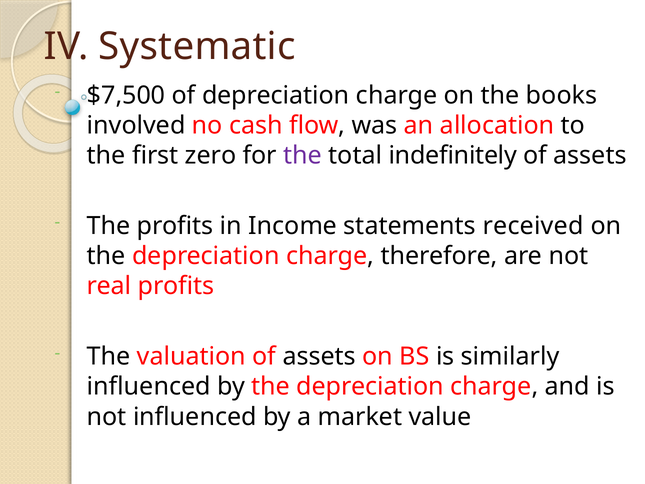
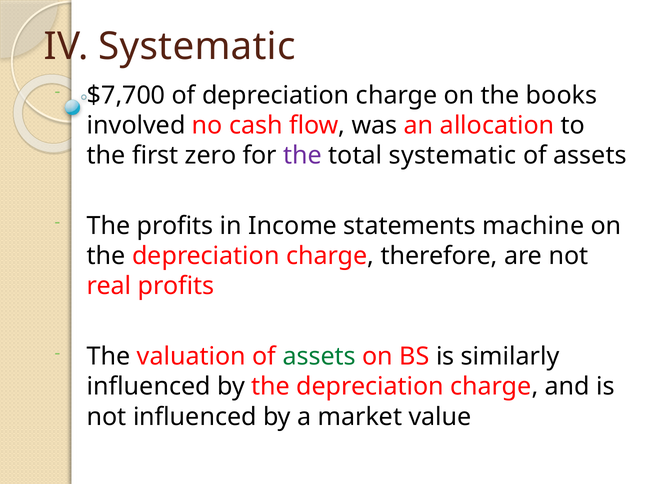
$7,500: $7,500 -> $7,700 (126, 95)
total indefinitely: indefinitely -> systematic (453, 155)
received: received -> machine (533, 226)
assets colour: black -> green (319, 356)
